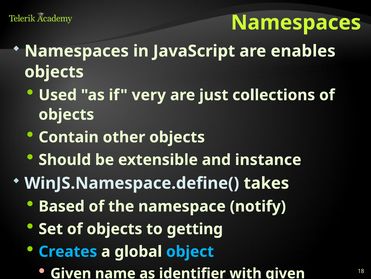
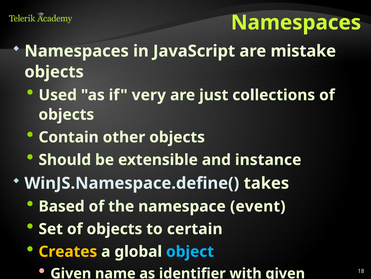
enables: enables -> mistake (303, 51)
notify: notify -> event (258, 206)
getting: getting -> certain (195, 228)
Creates colour: light blue -> yellow (68, 251)
